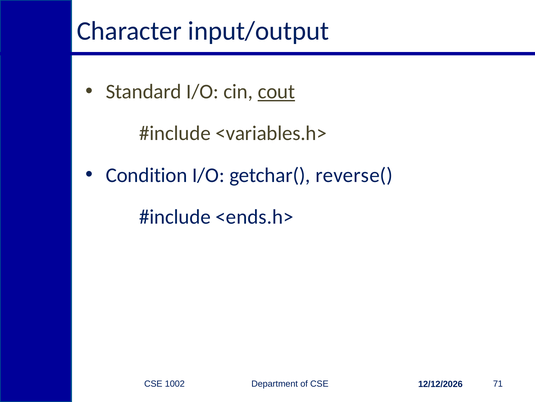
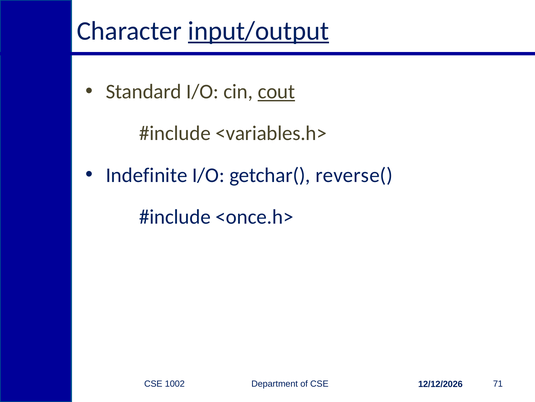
input/output underline: none -> present (259, 31)
Condition: Condition -> Indefinite (147, 175)
<ends.h>: <ends.h> -> <once.h> (254, 216)
